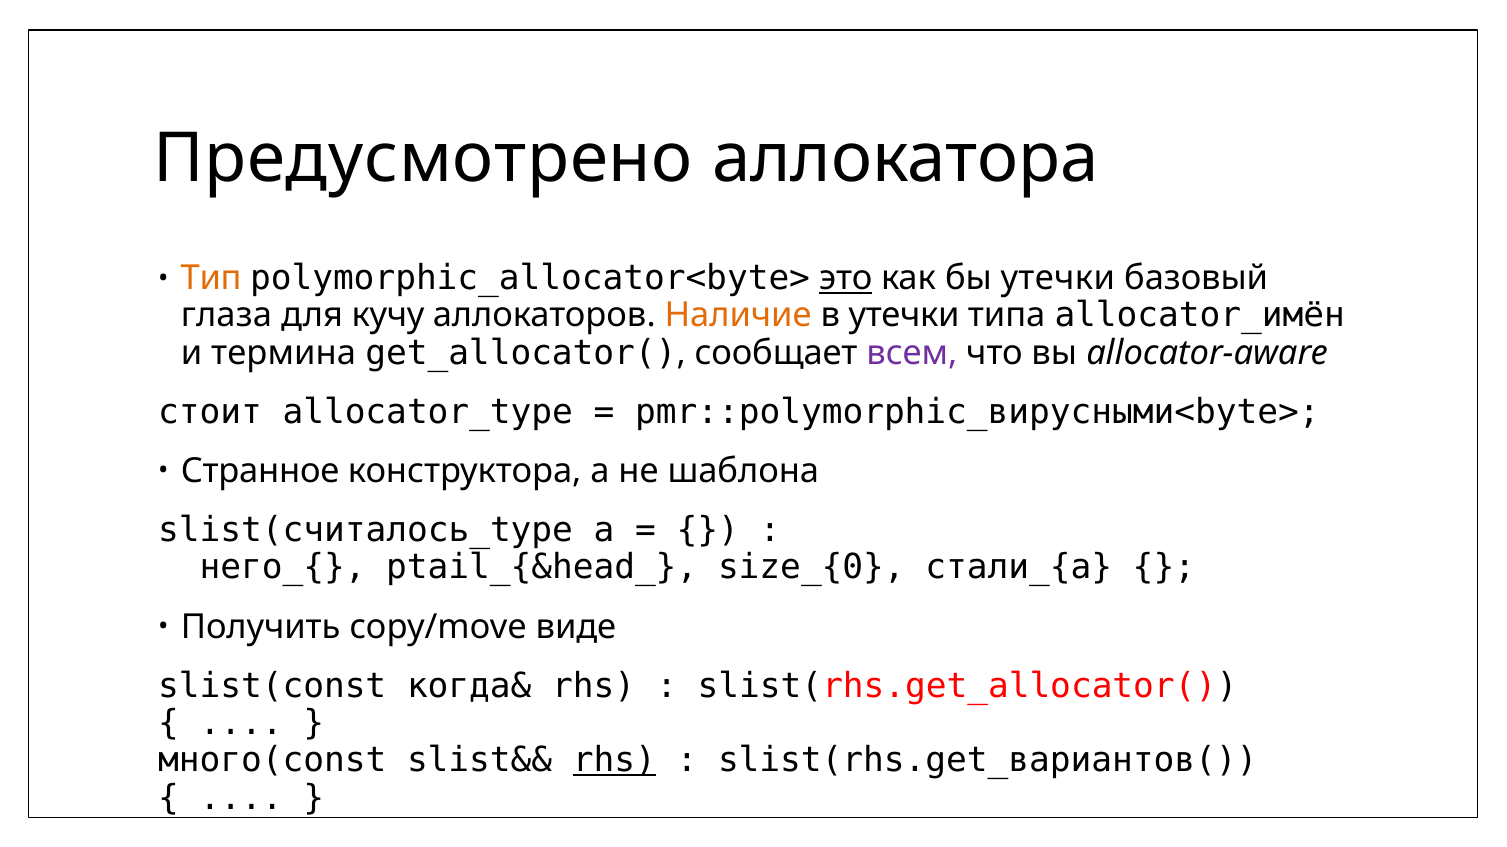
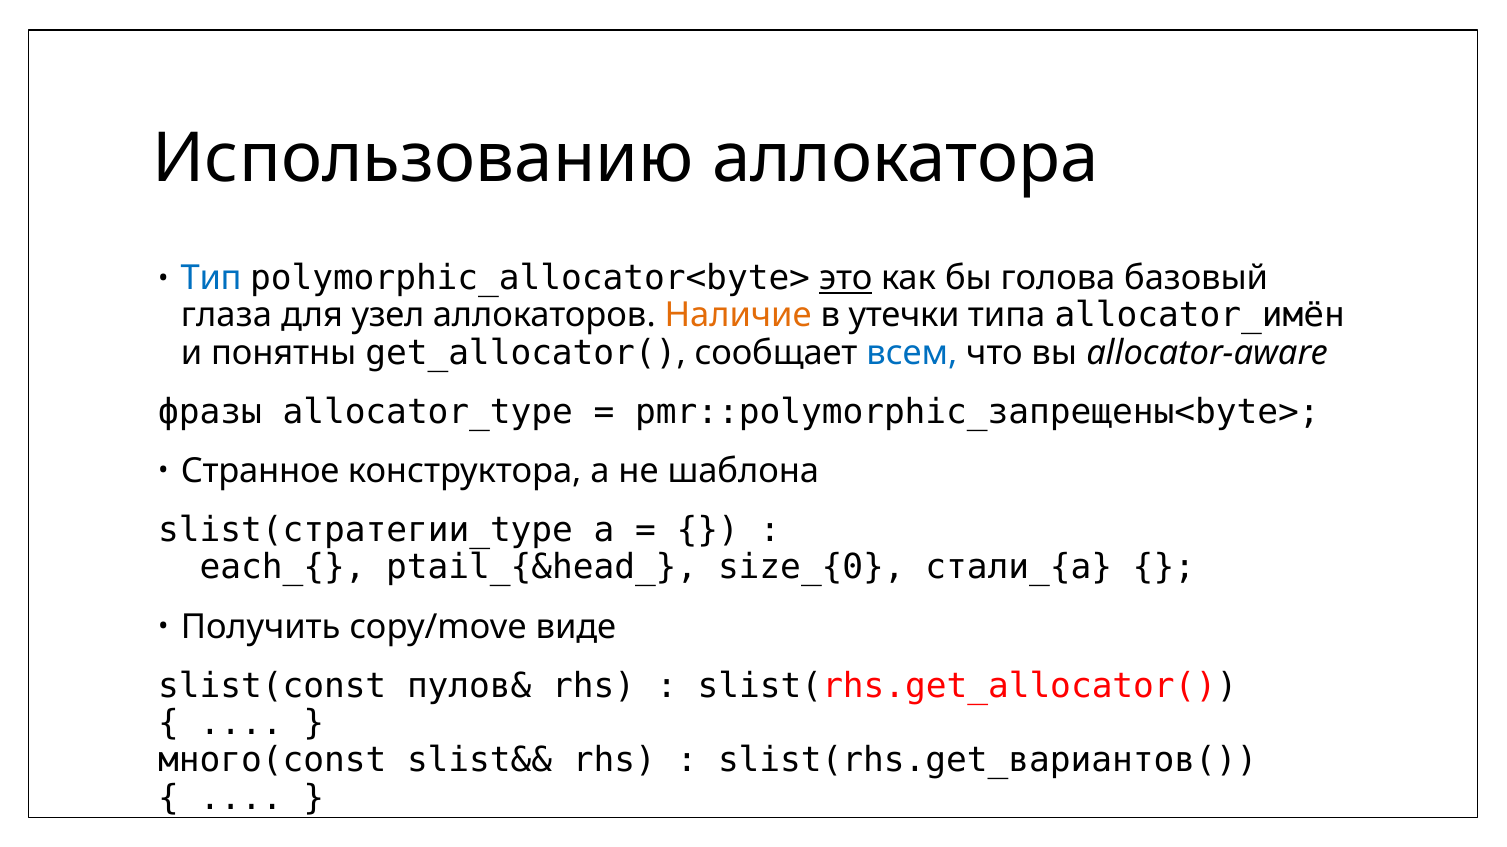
Предусмотрено: Предусмотрено -> Использованию (423, 159)
Тип colour: orange -> blue (211, 278)
бы утечки: утечки -> голова (1058, 278)
кучу: кучу -> узел (388, 316)
термина: термина -> понятны (284, 353)
всем colour: purple -> blue (912, 353)
стоит: стоит -> фразы (210, 412)
pmr::polymorphic_вирусными<byte>: pmr::polymorphic_вирусными<byte> -> pmr::polymorphic_запрещены<byte> (977, 412)
slist(считалось_type: slist(считалось_type -> slist(стратегии_type (366, 531)
него_{: него_{ -> each_{ (283, 568)
когда&: когда& -> пулов& (469, 687)
rhs underline: present -> none (614, 761)
